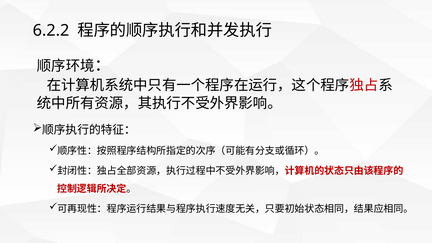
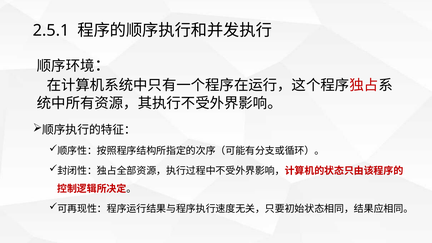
6.2.2: 6.2.2 -> 2.5.1 (51, 30)
